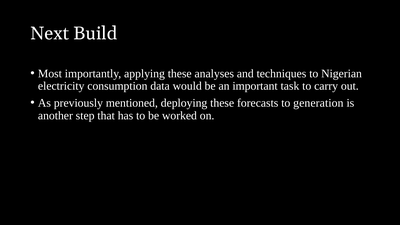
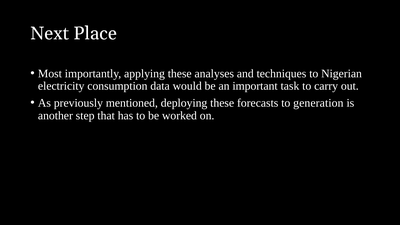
Build: Build -> Place (95, 34)
